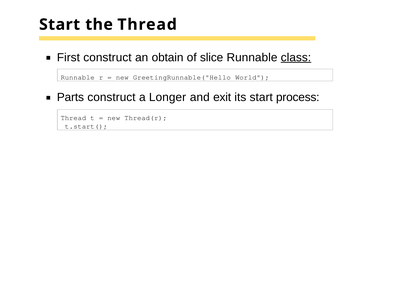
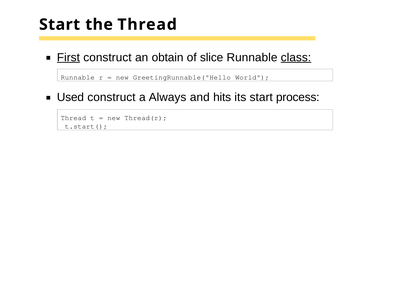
First underline: none -> present (68, 57)
Parts: Parts -> Used (70, 97)
Longer: Longer -> Always (168, 97)
exit: exit -> hits (222, 97)
